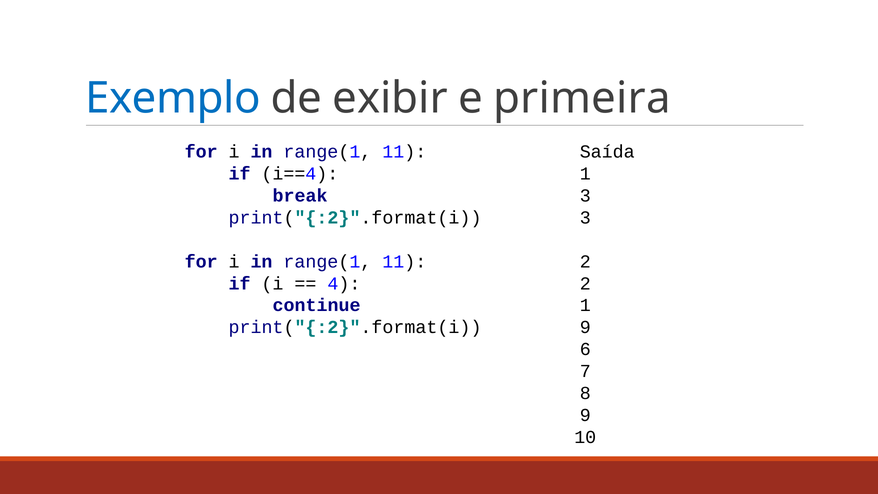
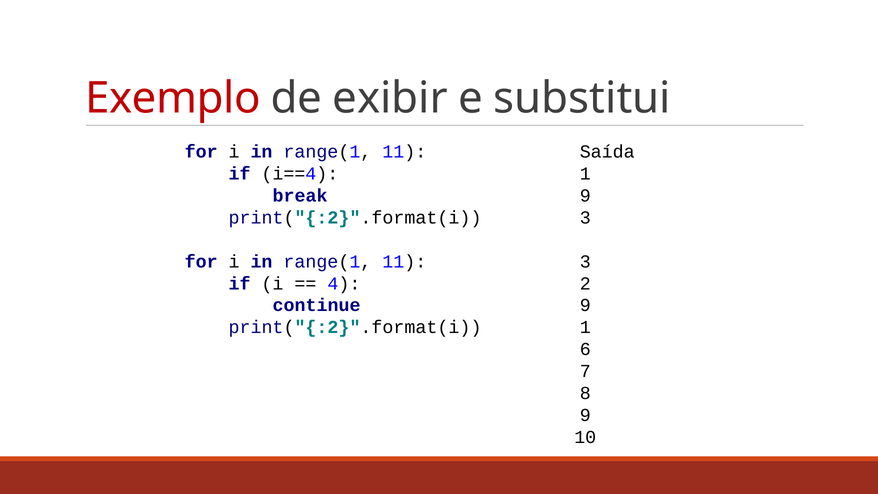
Exemplo colour: blue -> red (173, 98)
primeira: primeira -> substitui (582, 98)
break 3: 3 -> 9 (585, 196)
11 2: 2 -> 3 (585, 261)
continue 1: 1 -> 9 (585, 305)
print("{:2}".format(i 9: 9 -> 1 (585, 327)
